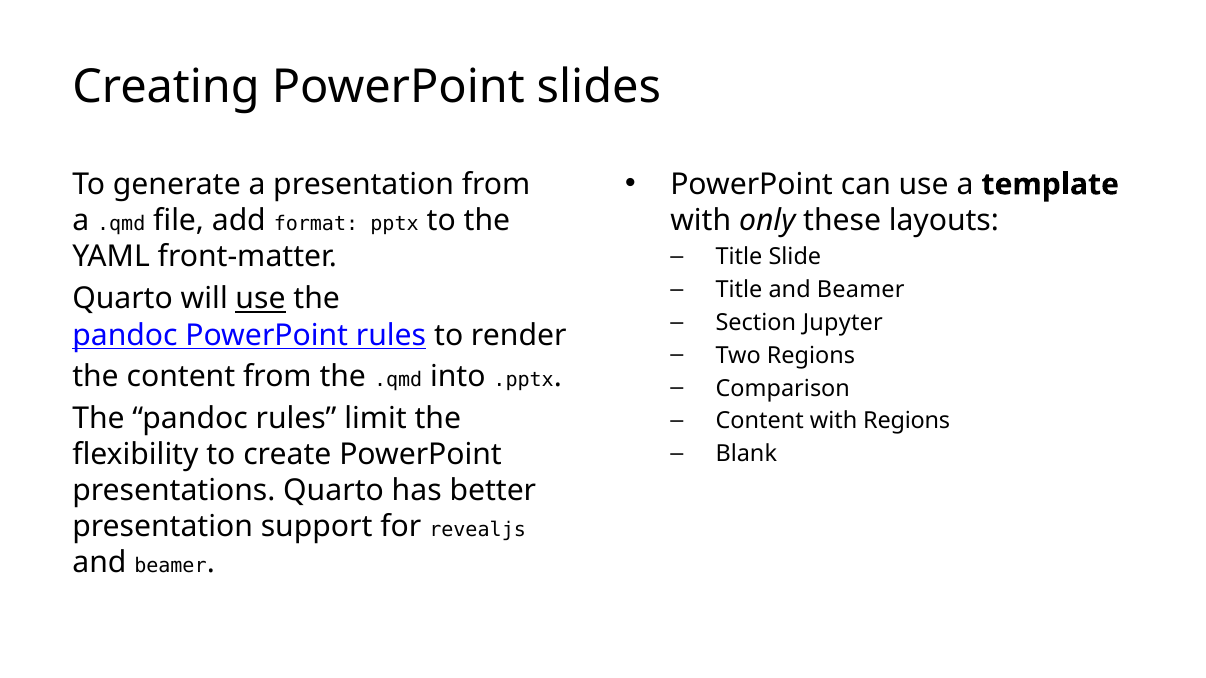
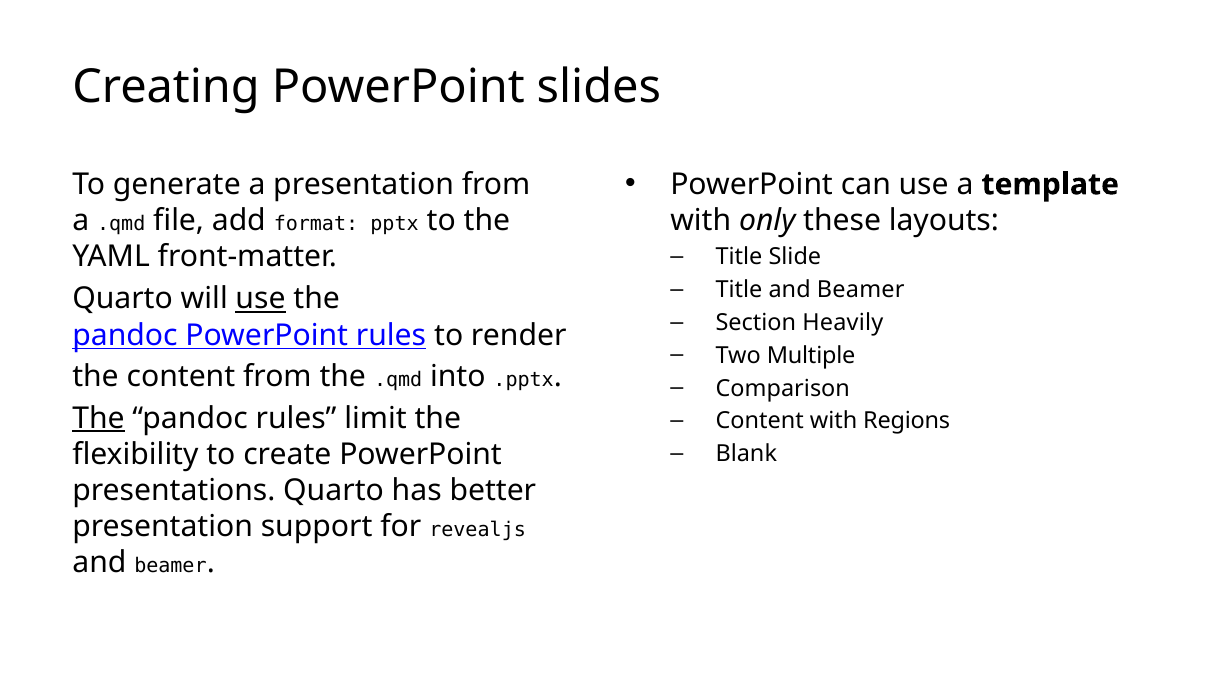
Jupyter: Jupyter -> Heavily (843, 323)
Two Regions: Regions -> Multiple (811, 356)
The underline: none -> present (99, 419)
